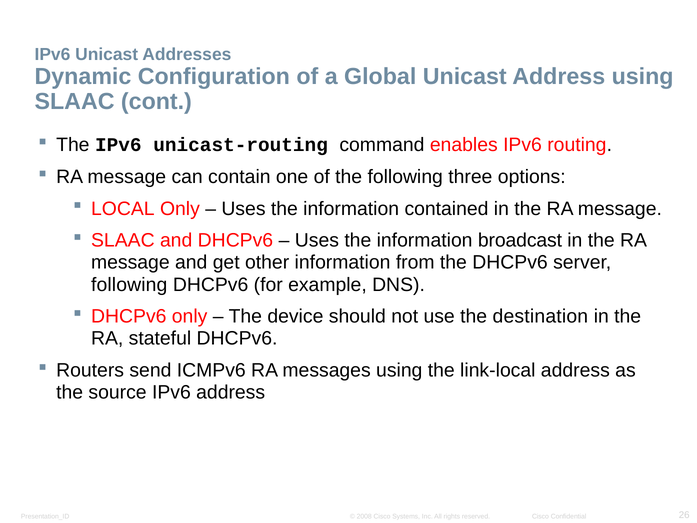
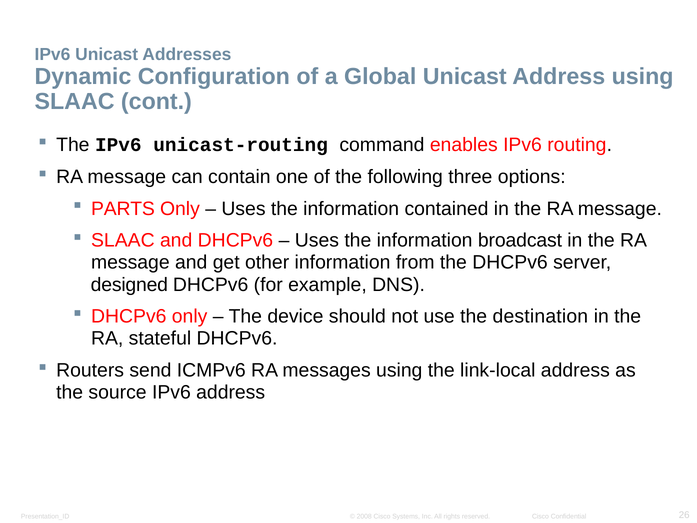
LOCAL: LOCAL -> PARTS (123, 209)
following: following -> designed (129, 285)
